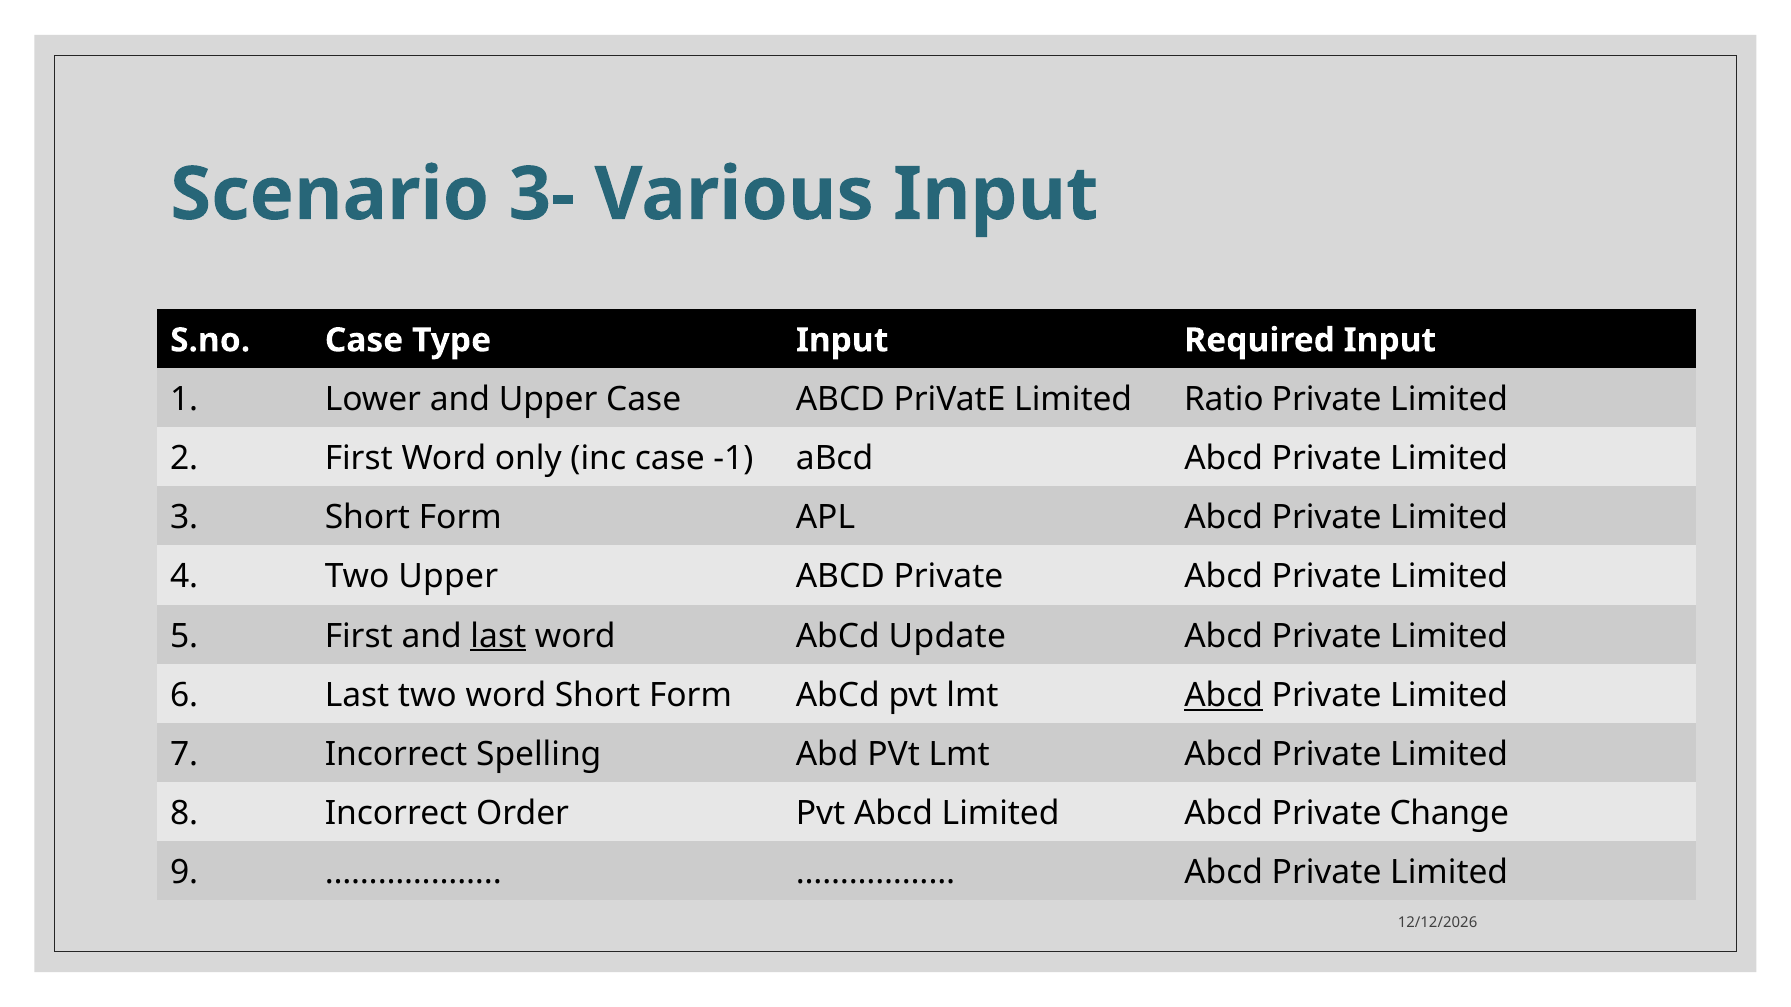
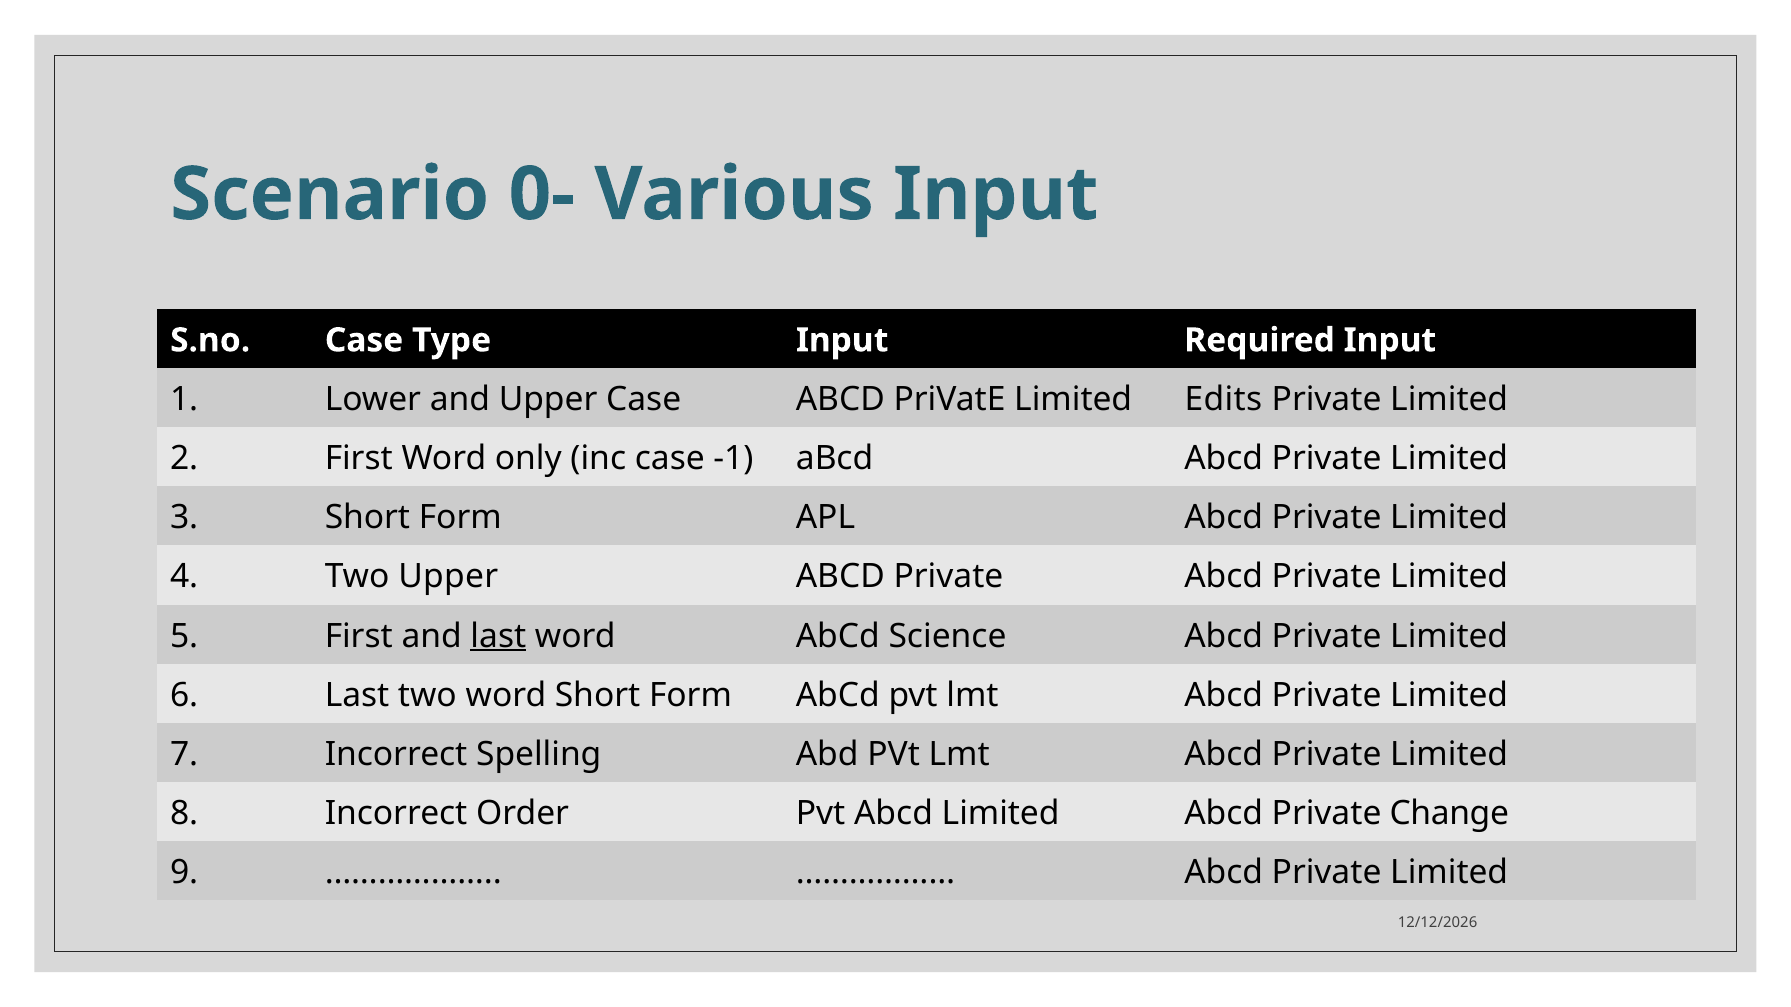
3-: 3- -> 0- (542, 195)
Ratio: Ratio -> Edits (1224, 400)
Update: Update -> Science (948, 636)
Abcd underline: present -> none (1224, 695)
